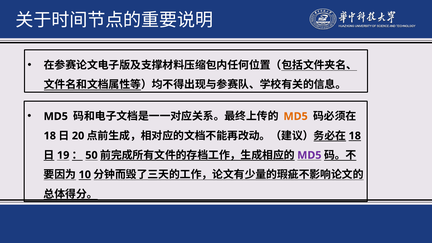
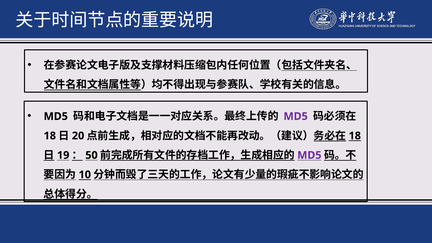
MD5 colour: orange -> purple (296, 116)
